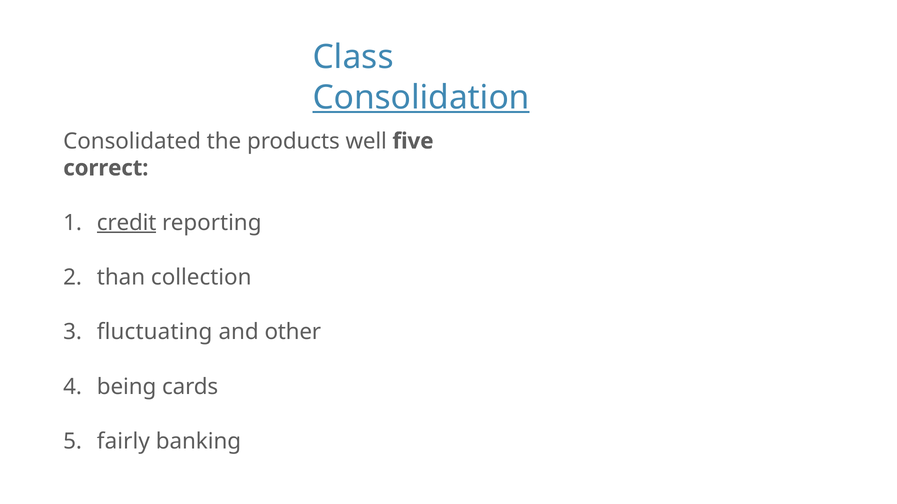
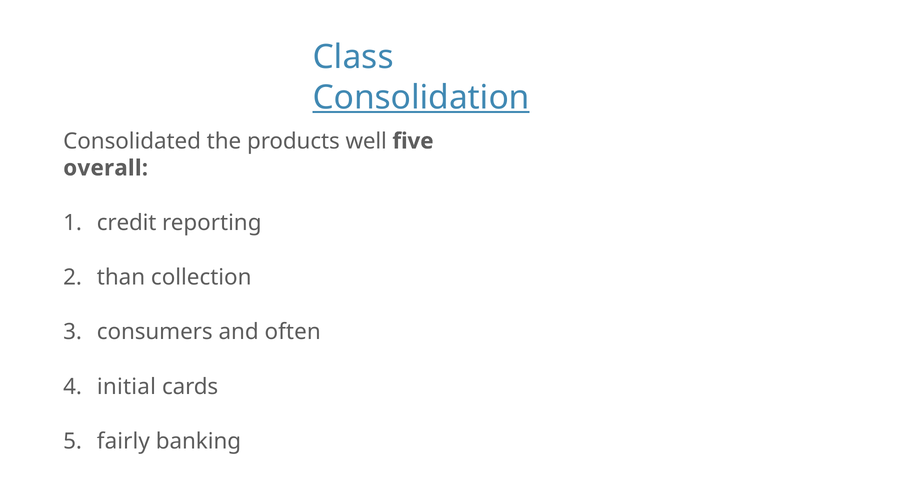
correct: correct -> overall (106, 168)
credit underline: present -> none (127, 223)
fluctuating: fluctuating -> consumers (155, 332)
other: other -> often (293, 332)
being: being -> initial (126, 387)
